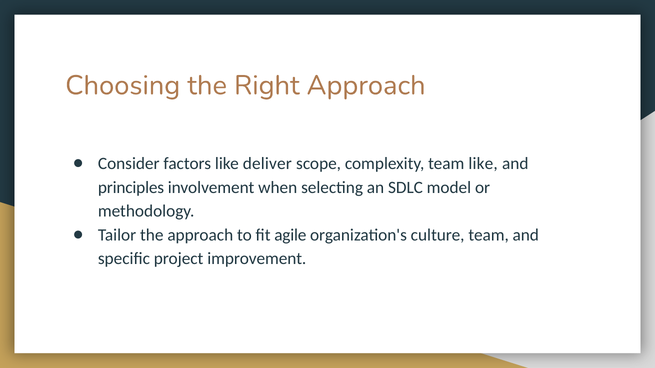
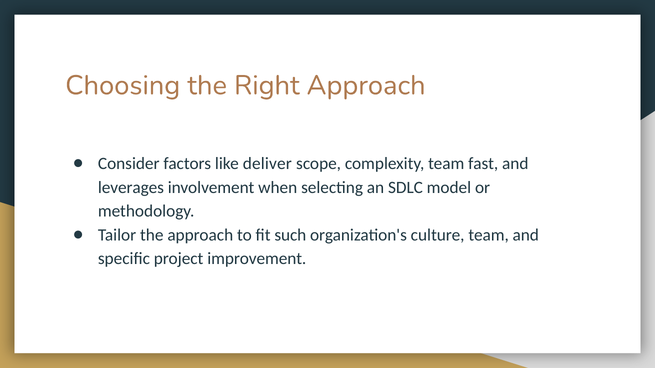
team like: like -> fast (483, 164)
principles: principles -> leverages (131, 188)
agile: agile -> such (290, 235)
